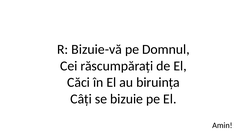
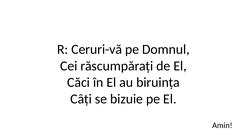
Bizuie-vă: Bizuie-vă -> Ceruri-vă (97, 49)
